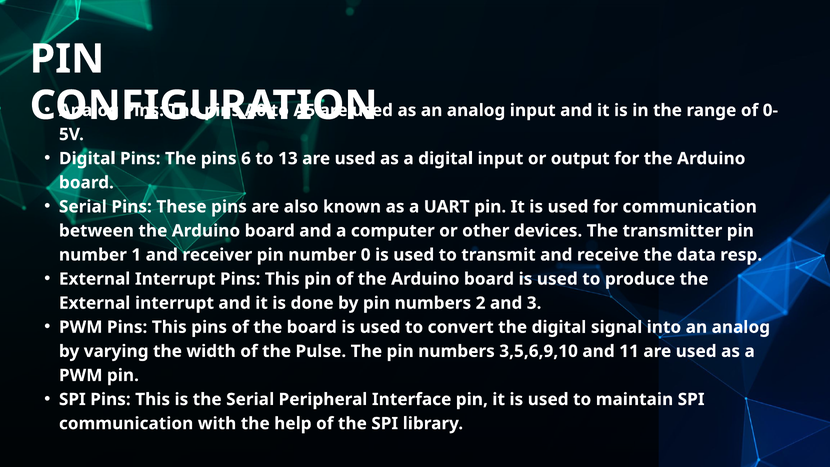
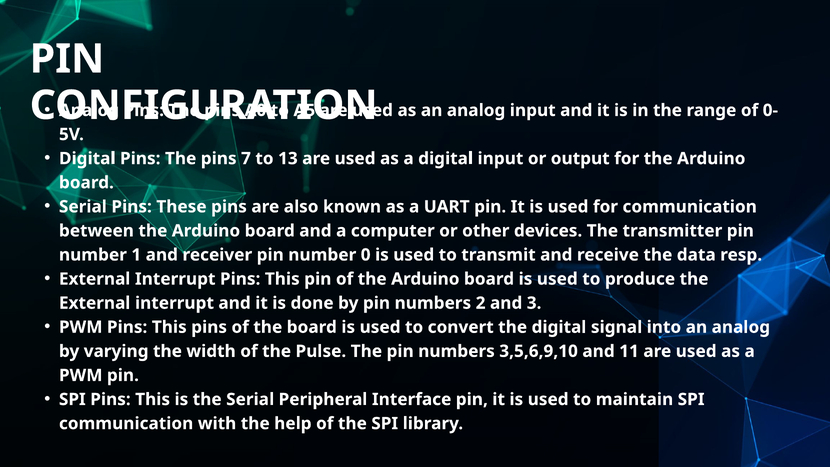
6: 6 -> 7 (246, 159)
